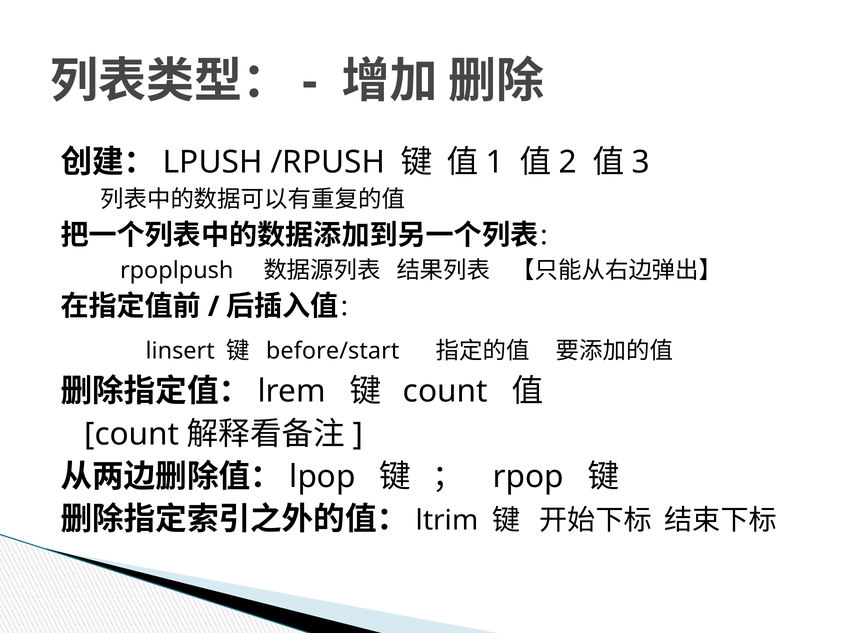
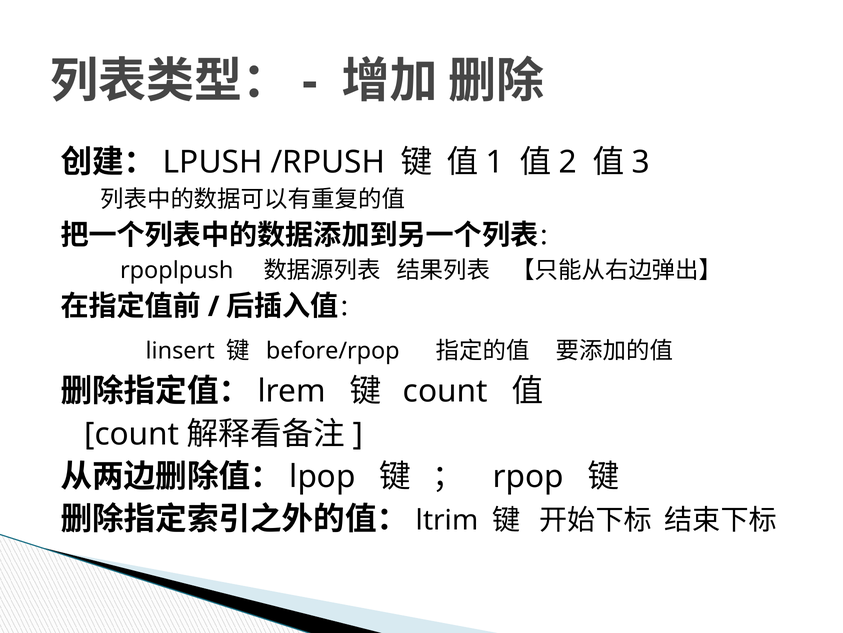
before/start: before/start -> before/rpop (333, 351)
